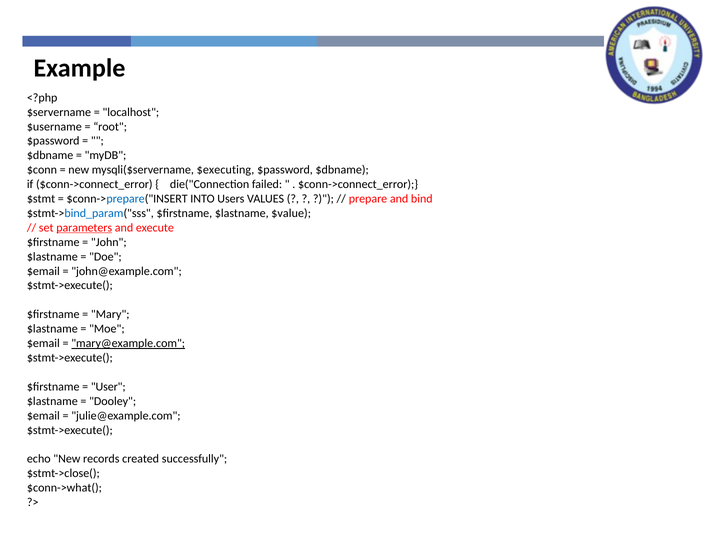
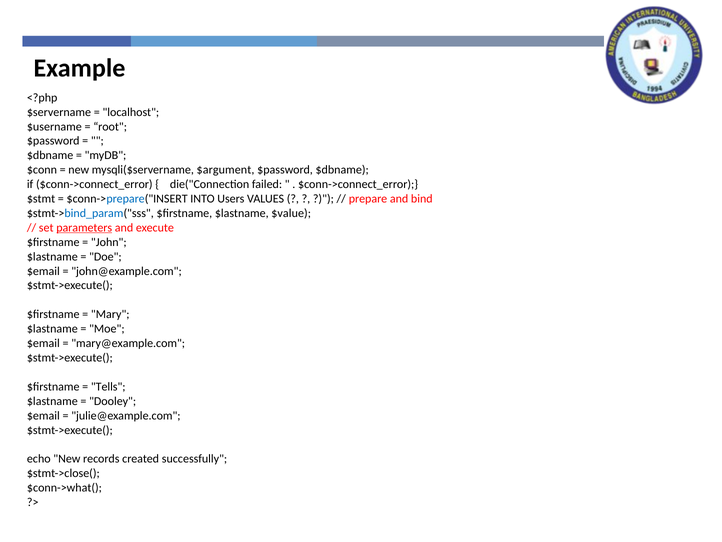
$executing: $executing -> $argument (225, 170)
mary@example.com underline: present -> none (128, 343)
User: User -> Tells (108, 386)
